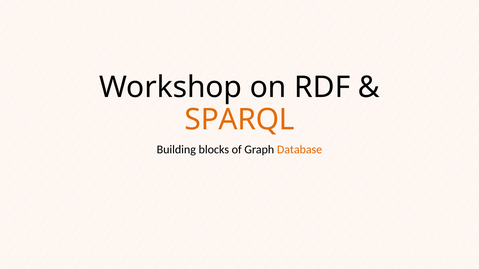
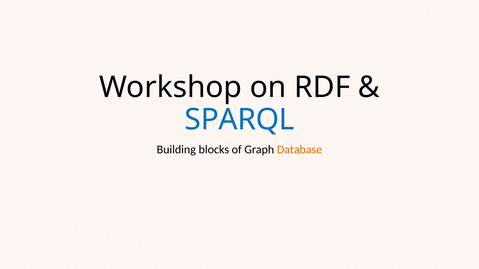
SPARQL colour: orange -> blue (240, 120)
